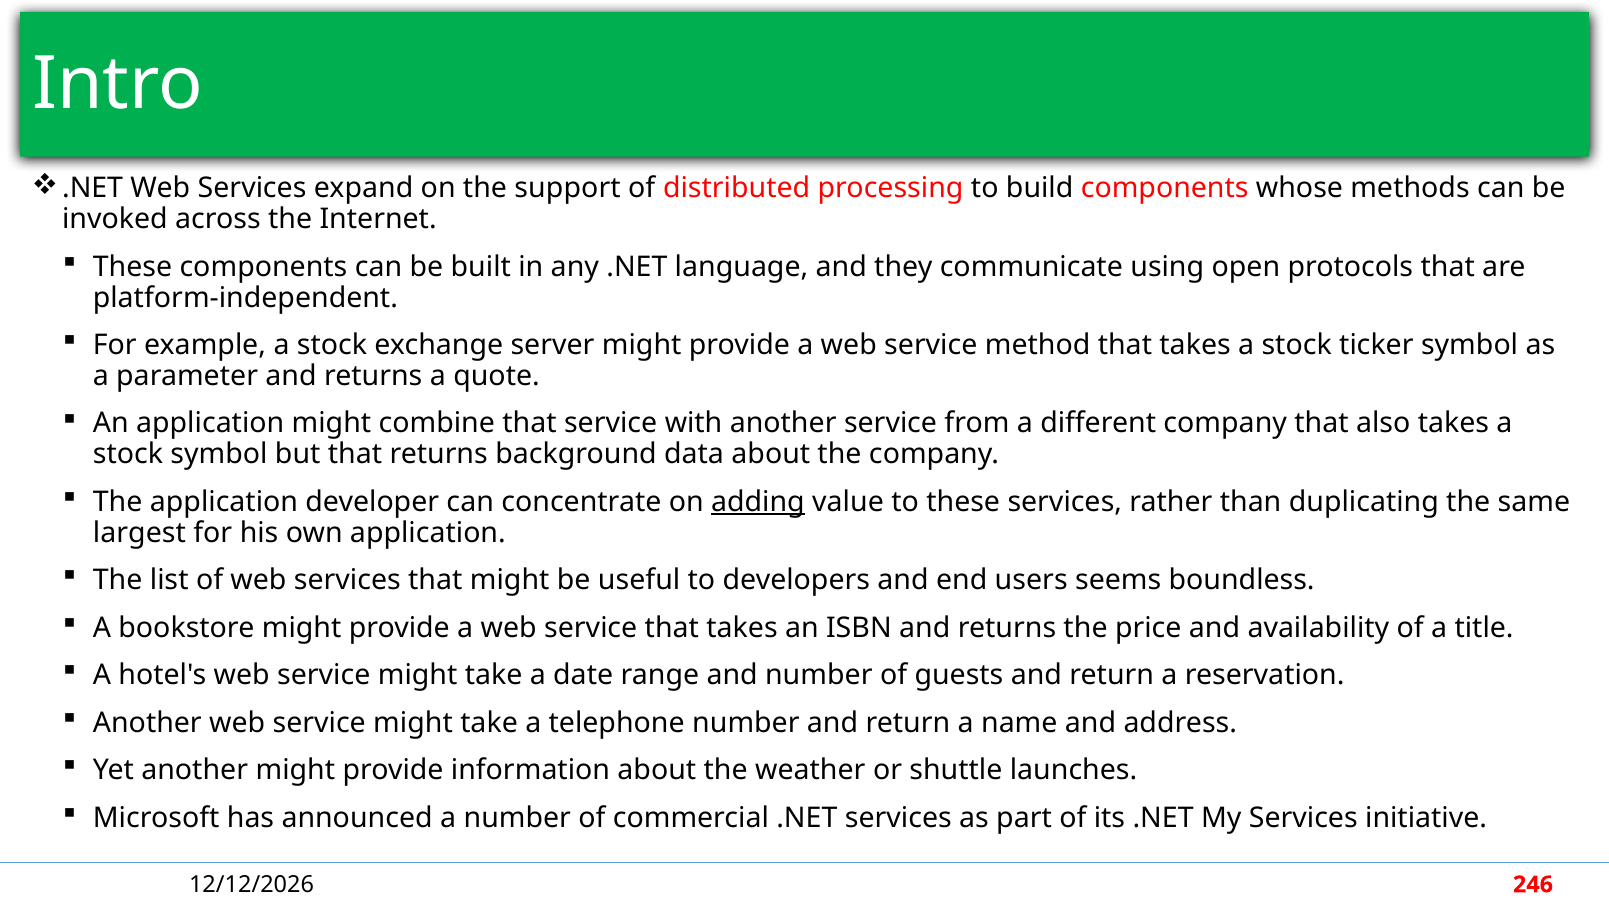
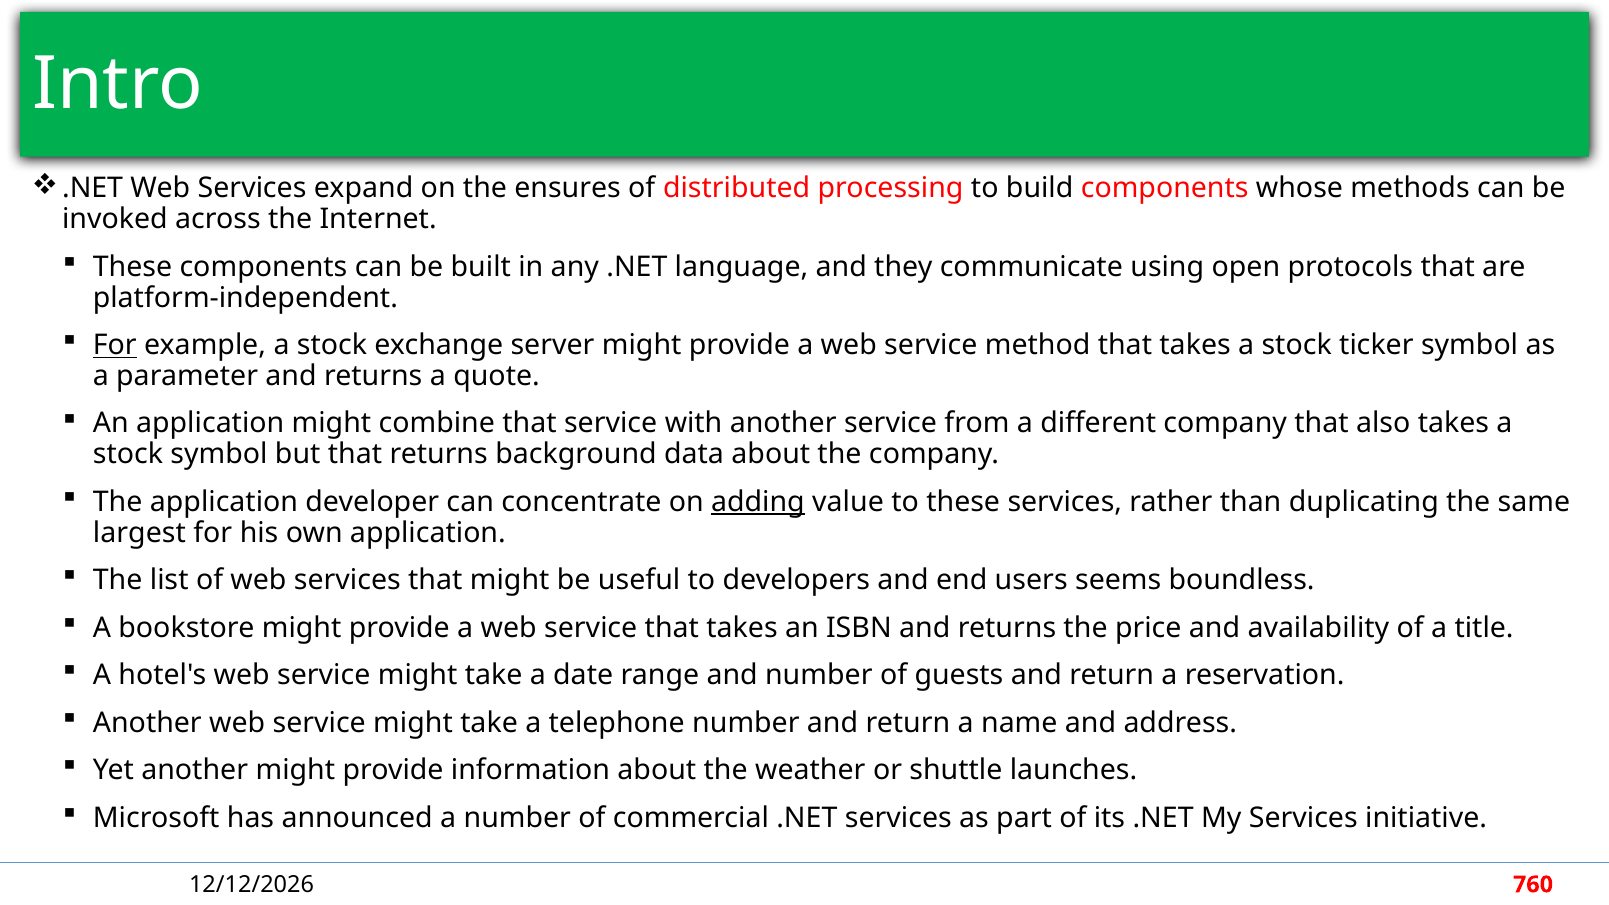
support: support -> ensures (568, 189)
For underline: none -> present (115, 345)
246: 246 -> 760 (1533, 885)
